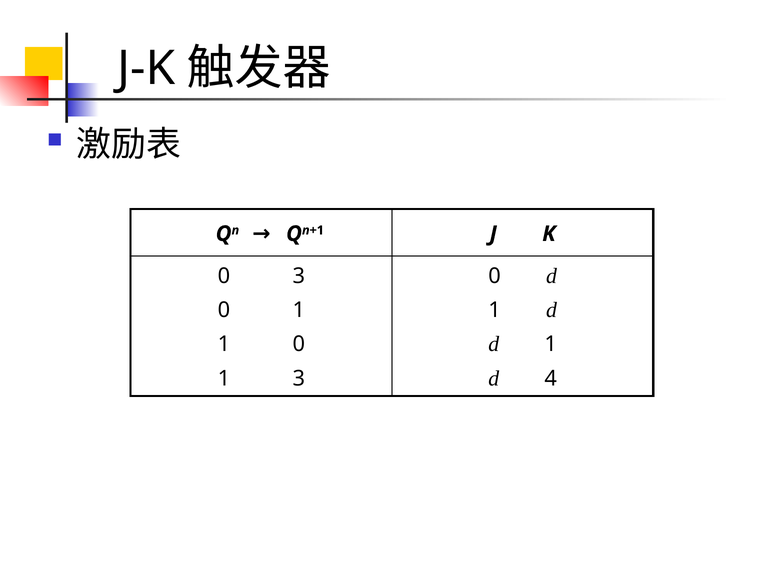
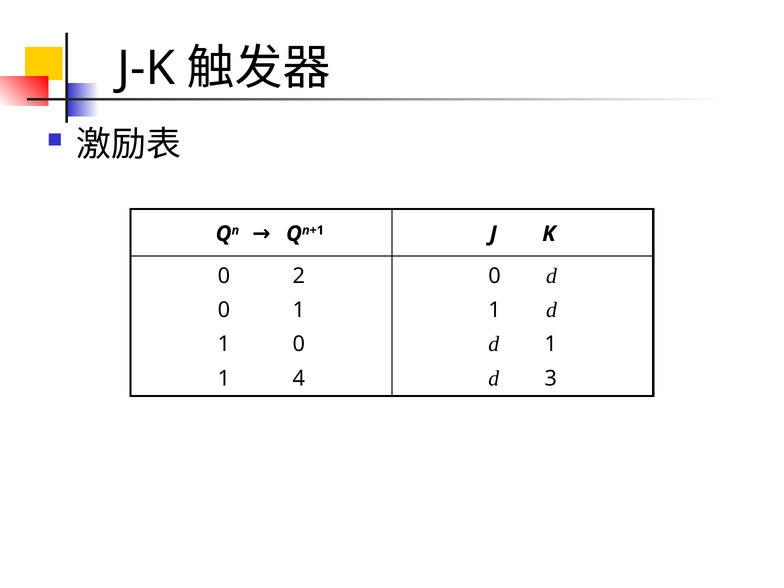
0 3: 3 -> 2 (299, 276)
4: 4 -> 3 (551, 378)
1 3: 3 -> 4 (299, 378)
